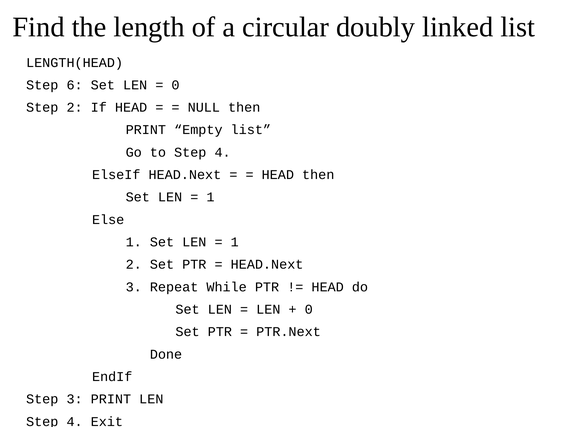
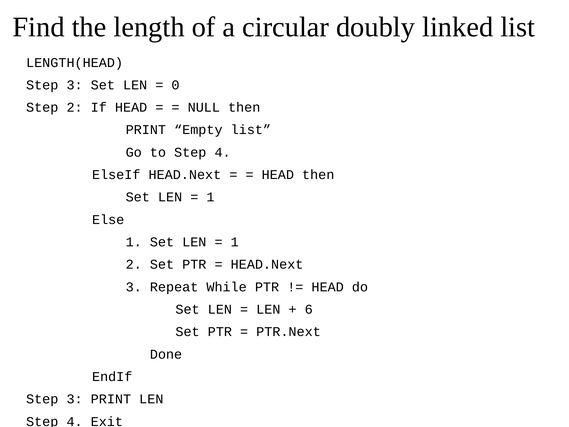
6: 6 -> 3 (75, 85)
0: 0 -> 6 (309, 309)
